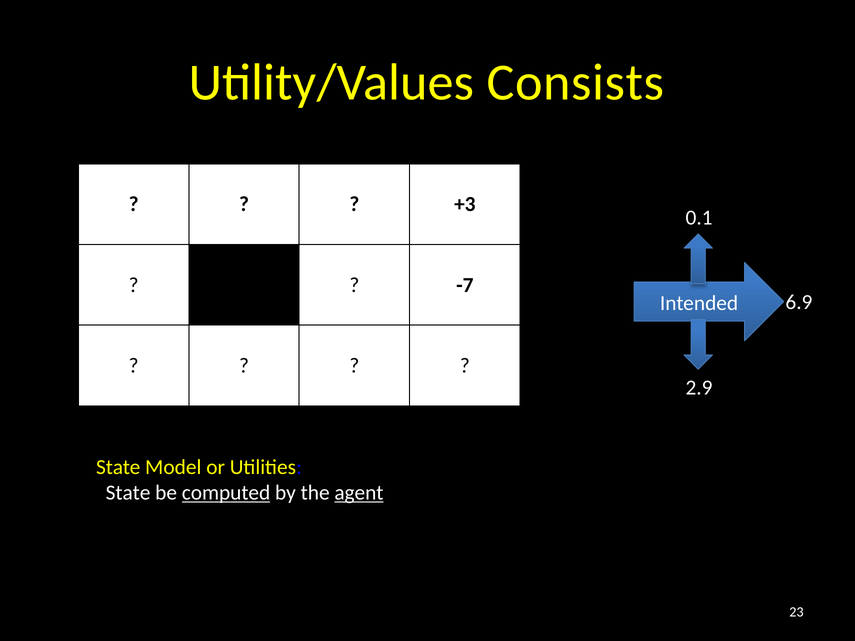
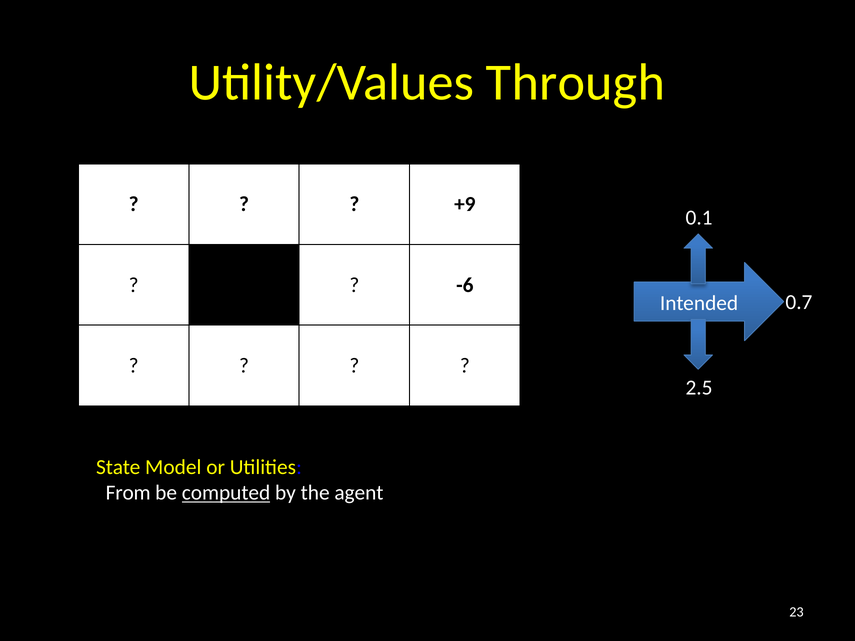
Consists: Consists -> Through (576, 83)
+3: +3 -> +9 (465, 204)
-7: -7 -> -6 (465, 285)
6.9: 6.9 -> 0.7 (799, 302)
2.9: 2.9 -> 2.5 (699, 388)
State: State -> From (128, 493)
agent underline: present -> none (359, 493)
